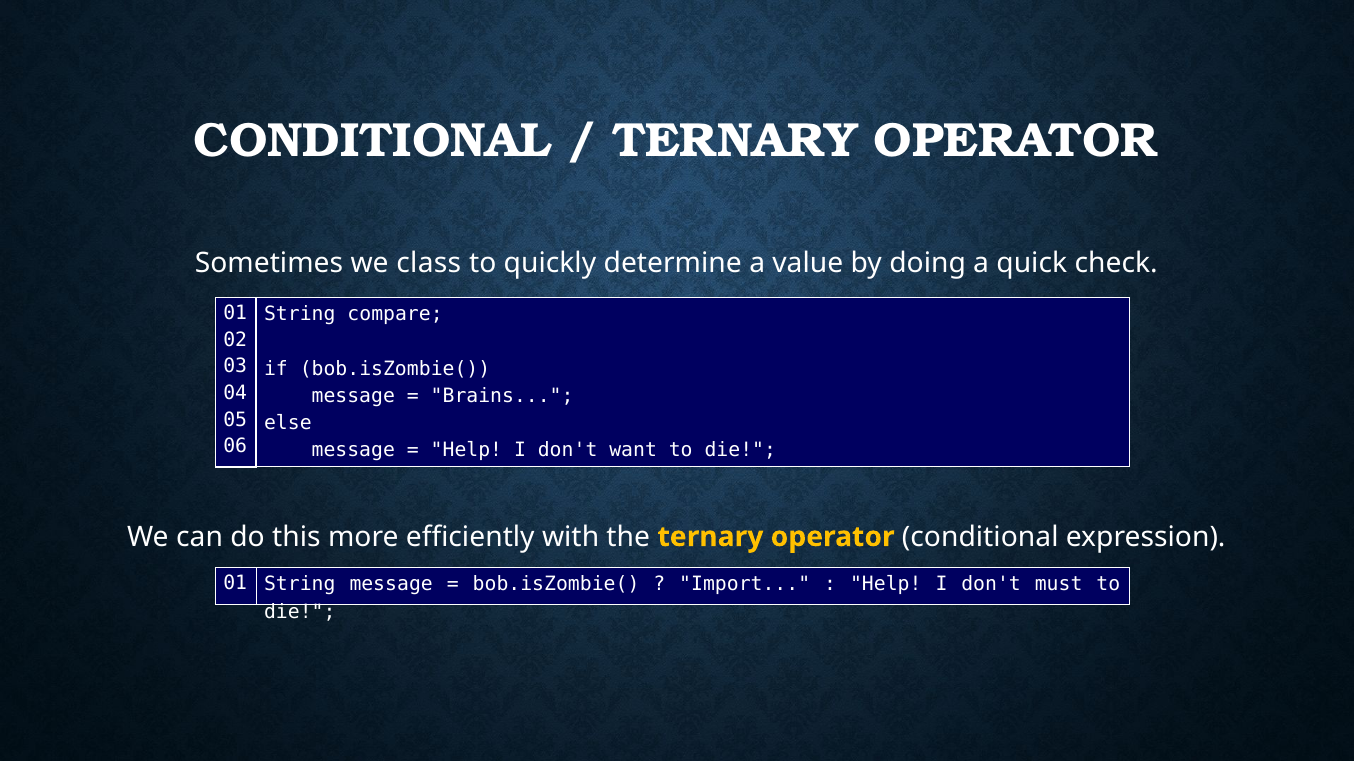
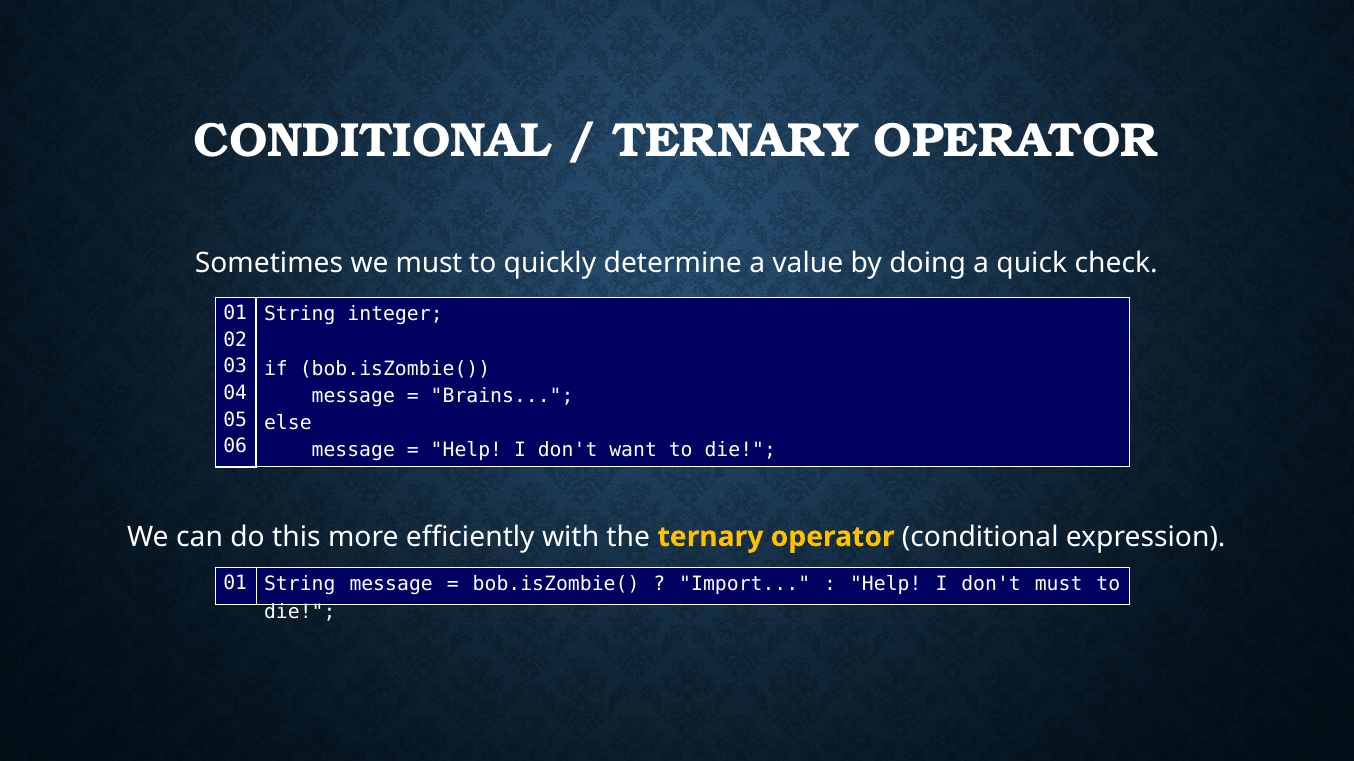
we class: class -> must (429, 264)
compare: compare -> integer (395, 315)
